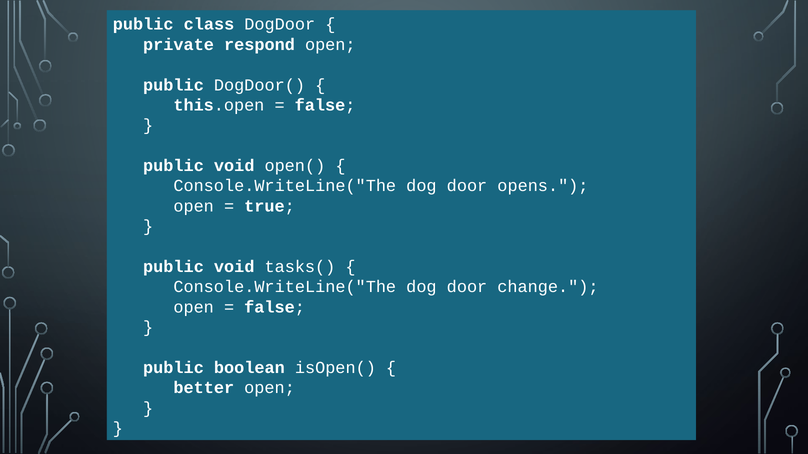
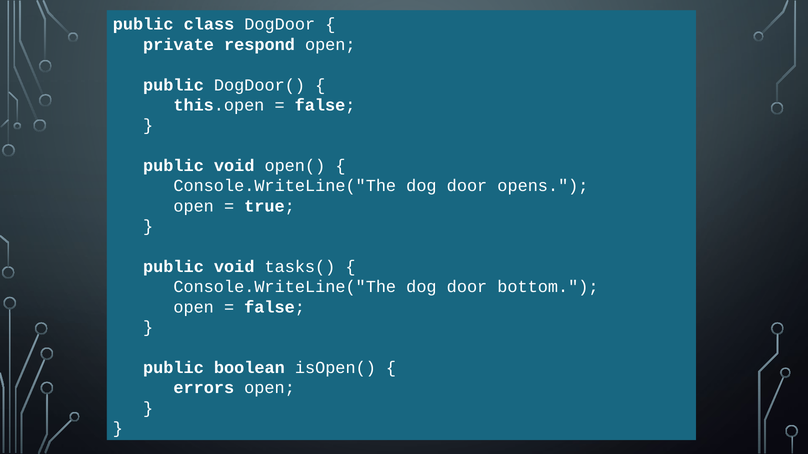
change: change -> bottom (548, 287)
better: better -> errors (204, 388)
